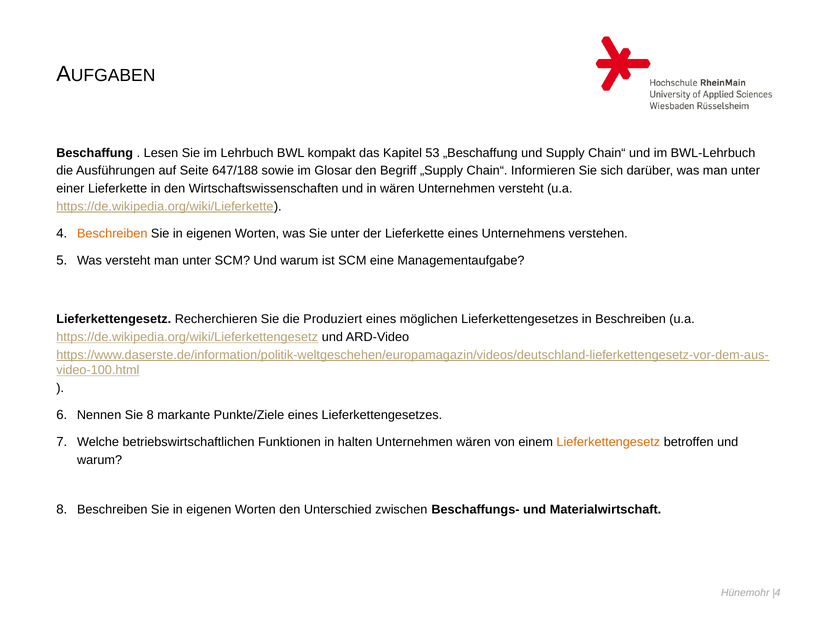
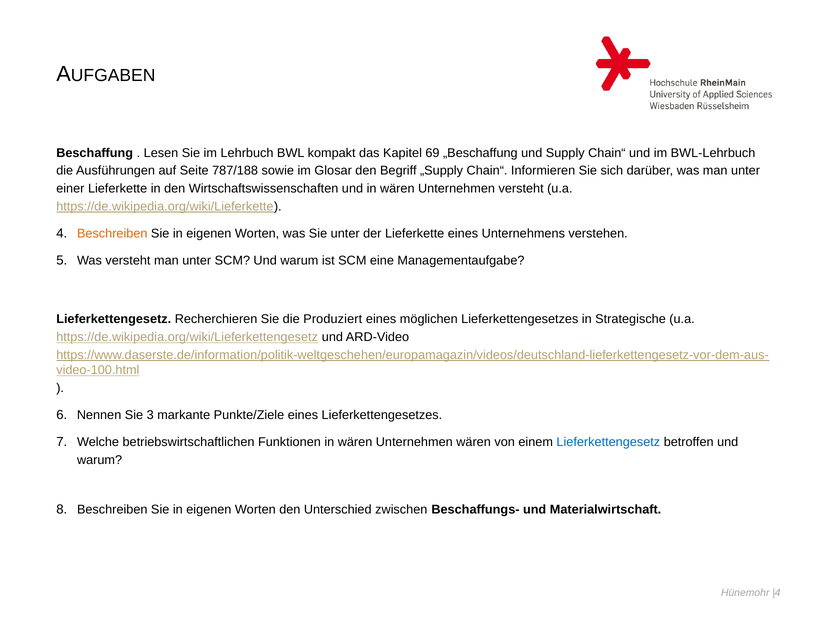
53: 53 -> 69 (432, 153)
647/188: 647/188 -> 787/188 (235, 171)
in Beschreiben: Beschreiben -> Strategische (631, 319)
Sie 8: 8 -> 3 (150, 415)
Funktionen in halten: halten -> wären (355, 442)
Lieferkettengesetz colour: orange -> blue (608, 442)
